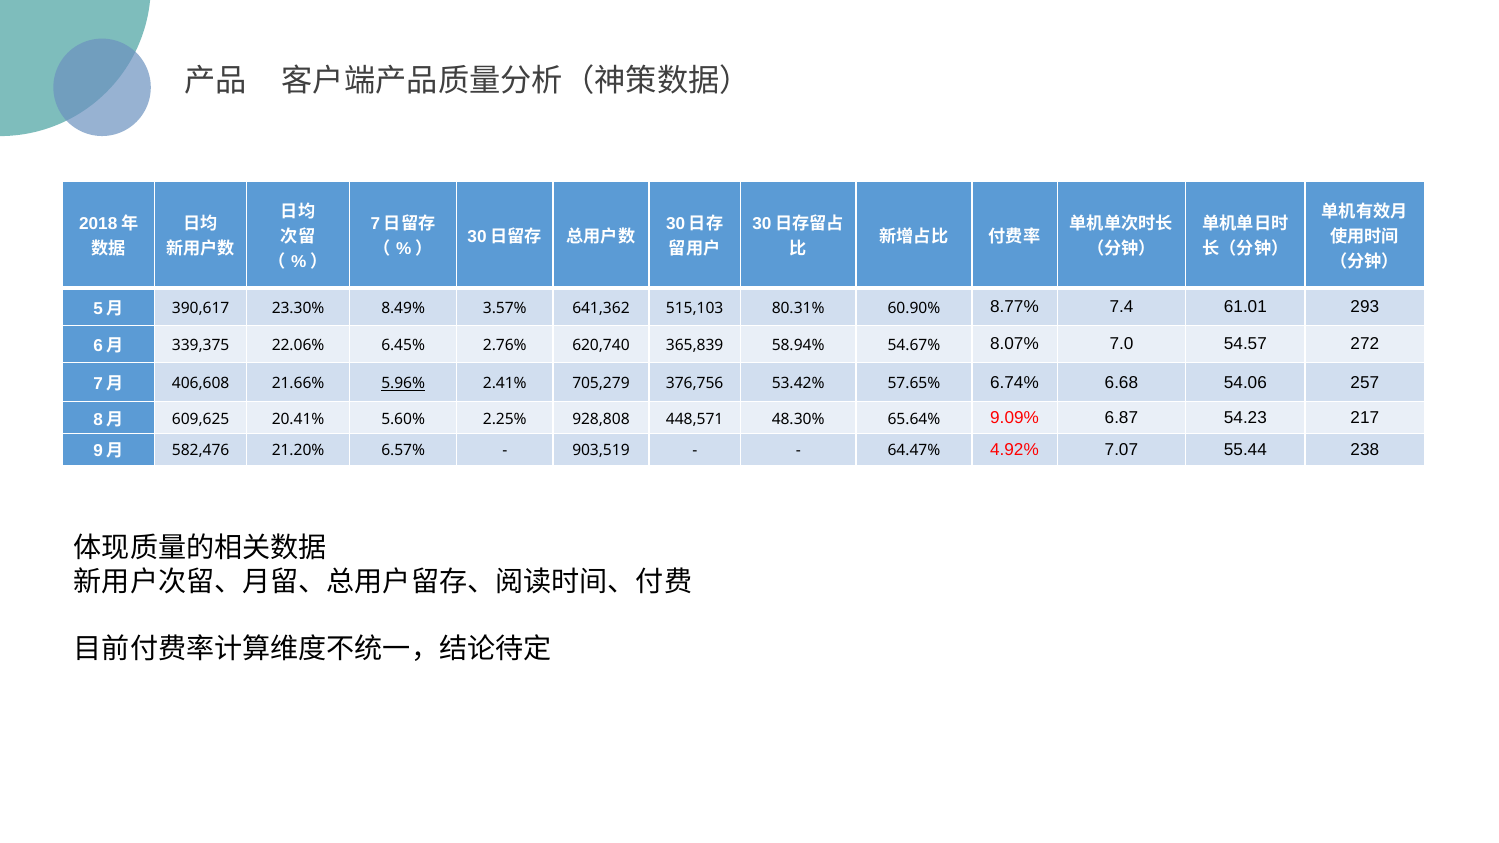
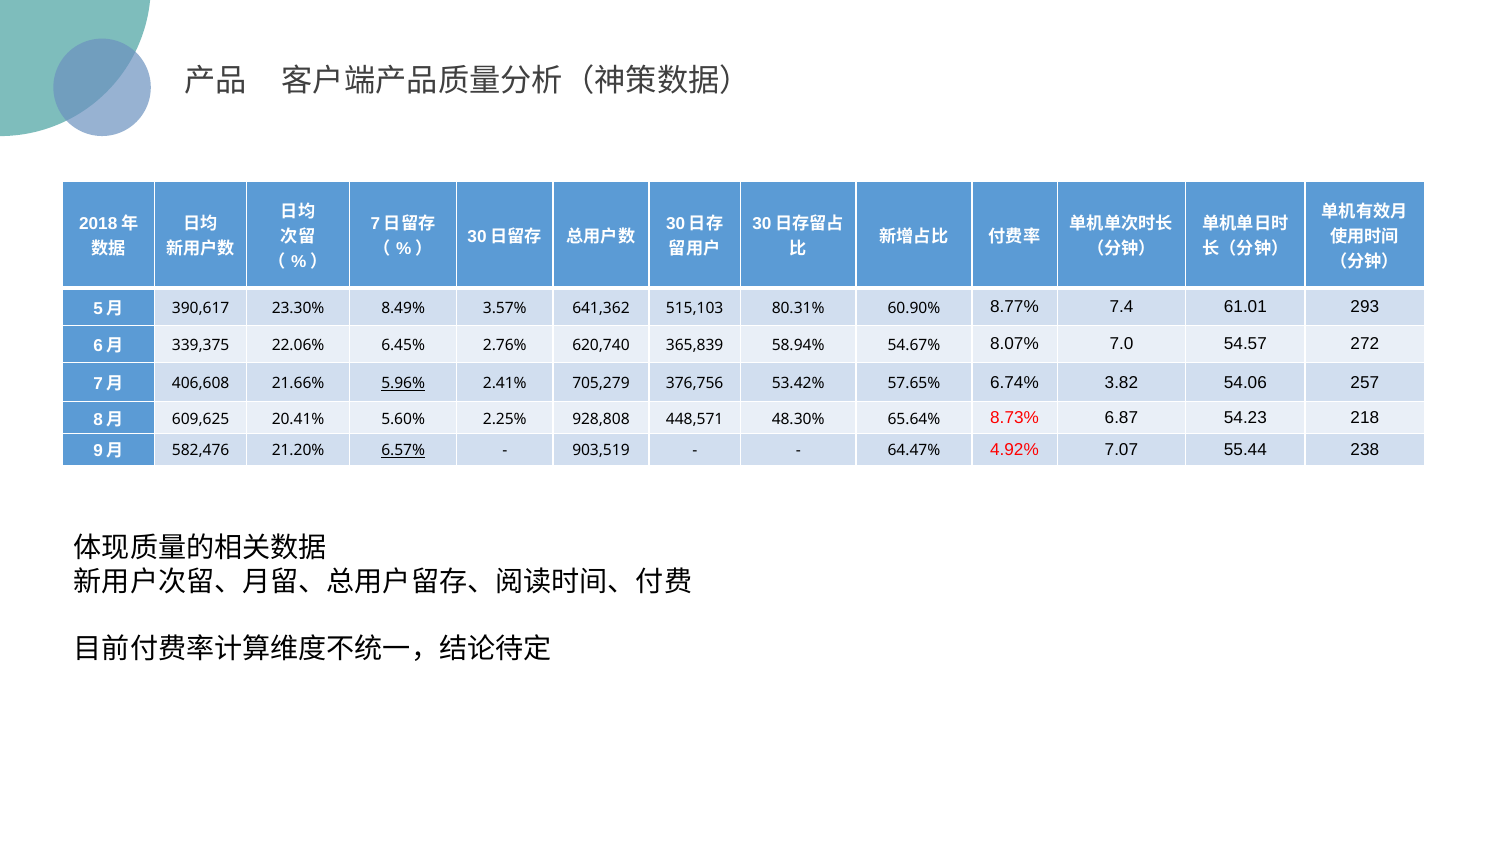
6.68: 6.68 -> 3.82 (1121, 383)
9.09%: 9.09% -> 8.73% (1015, 418)
217: 217 -> 218 (1365, 418)
6.57% underline: none -> present (403, 451)
